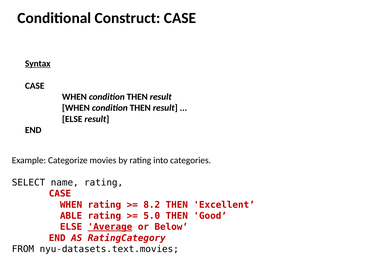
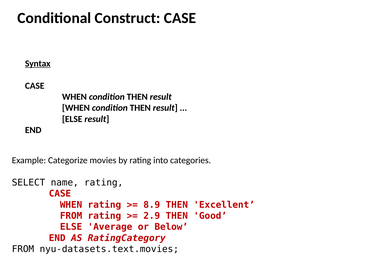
8.2: 8.2 -> 8.9 (152, 205)
ABLE: ABLE -> FROM (71, 216)
5.0: 5.0 -> 2.9 (152, 216)
Average underline: present -> none (110, 227)
